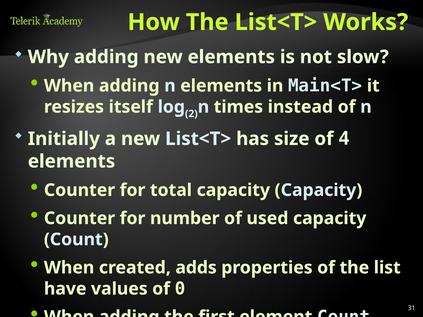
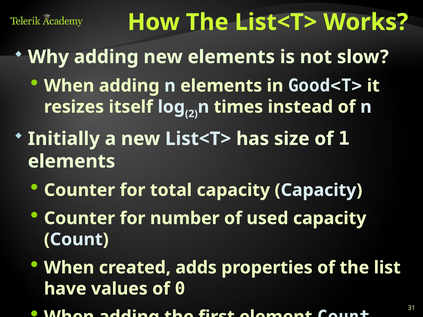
Main<T>: Main<T> -> Good<T> (325, 86)
of 4: 4 -> 1 (344, 139)
